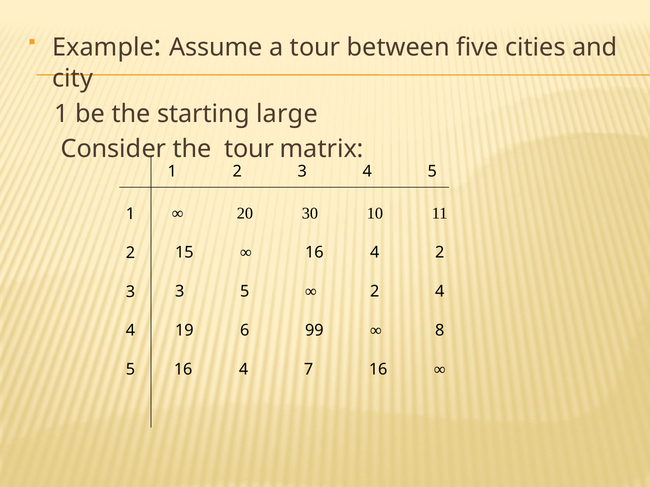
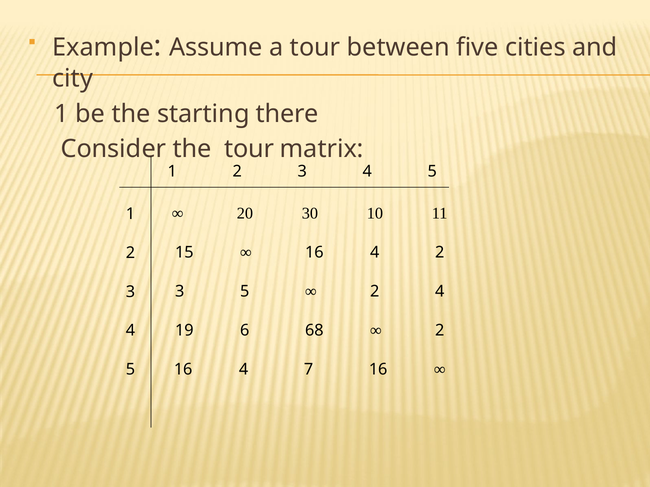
large: large -> there (287, 114)
99: 99 -> 68 (314, 331)
8: 8 -> 2 (440, 331)
